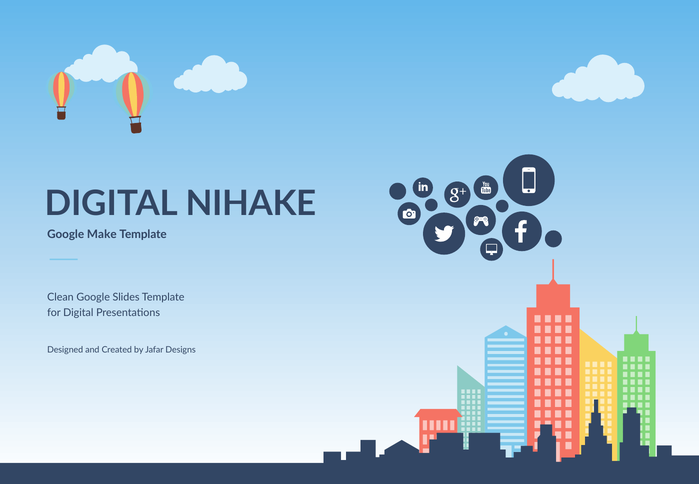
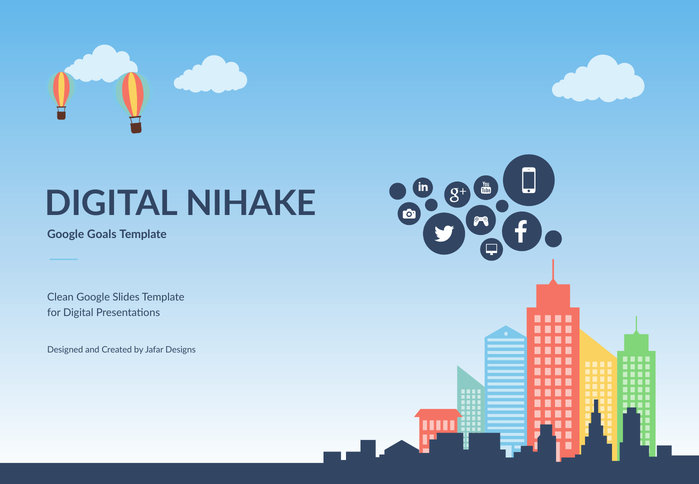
Make: Make -> Goals (102, 234)
